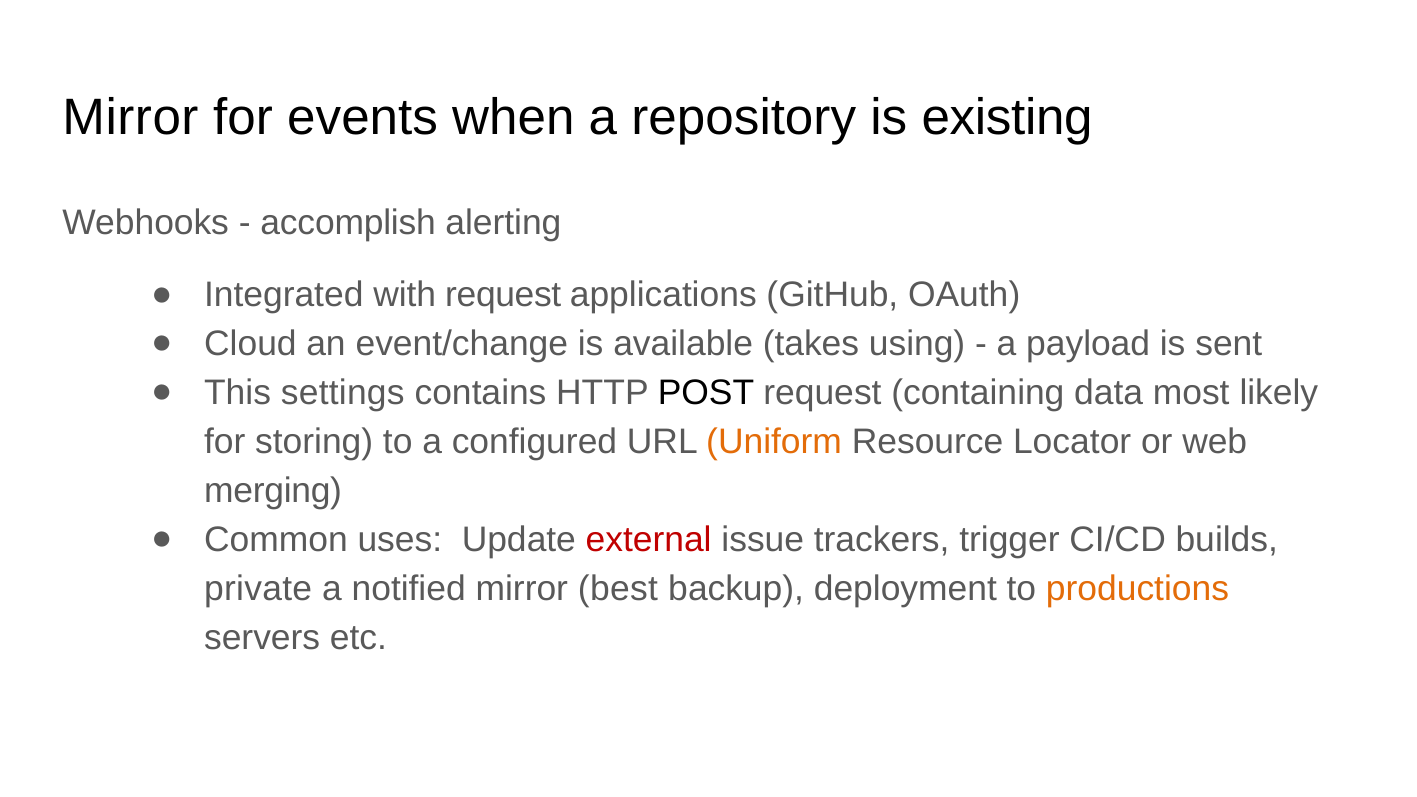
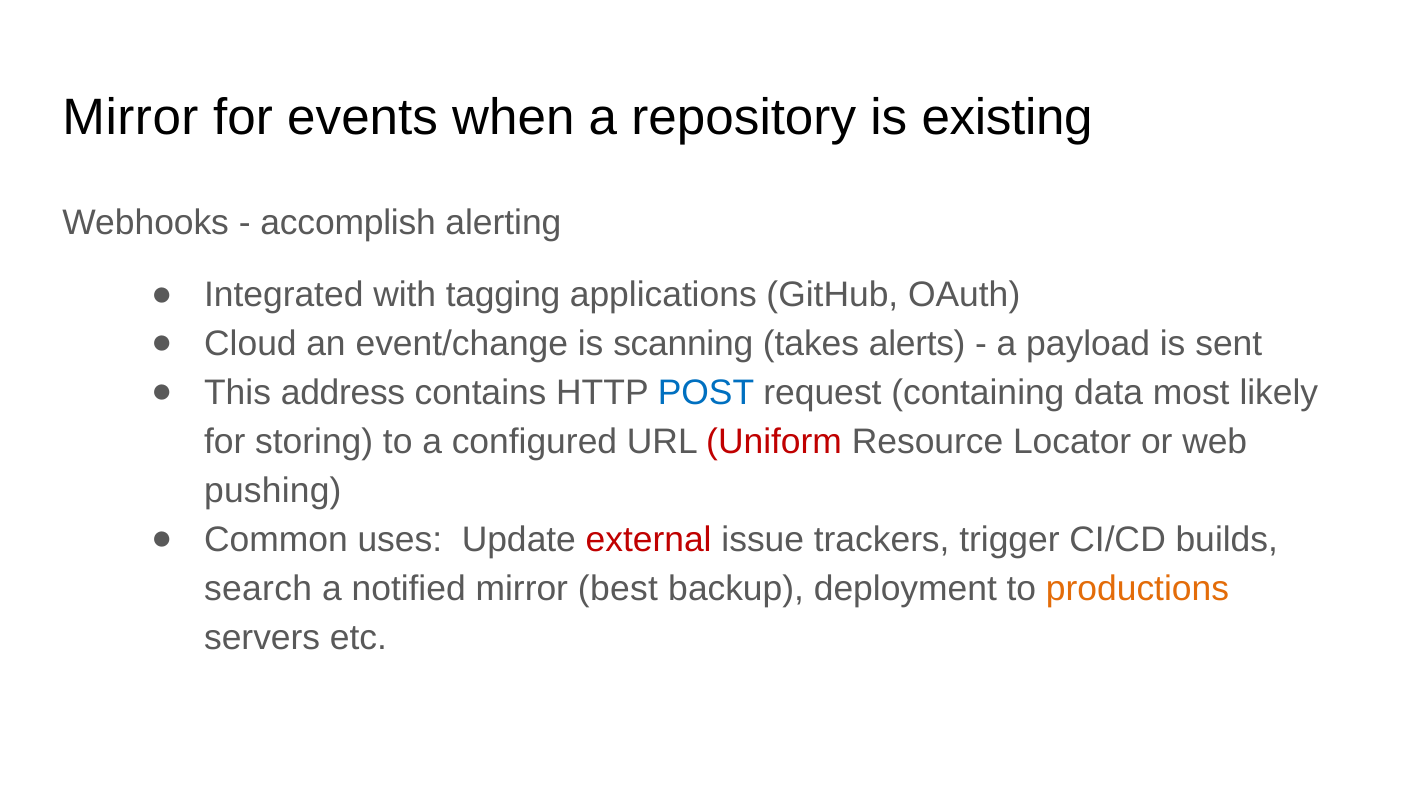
with request: request -> tagging (503, 295)
available: available -> scanning (683, 344)
using: using -> alerts (917, 344)
settings: settings -> address (343, 393)
POST colour: black -> blue (706, 393)
Uniform colour: orange -> red (774, 442)
merging: merging -> pushing (273, 491)
private: private -> search (258, 589)
